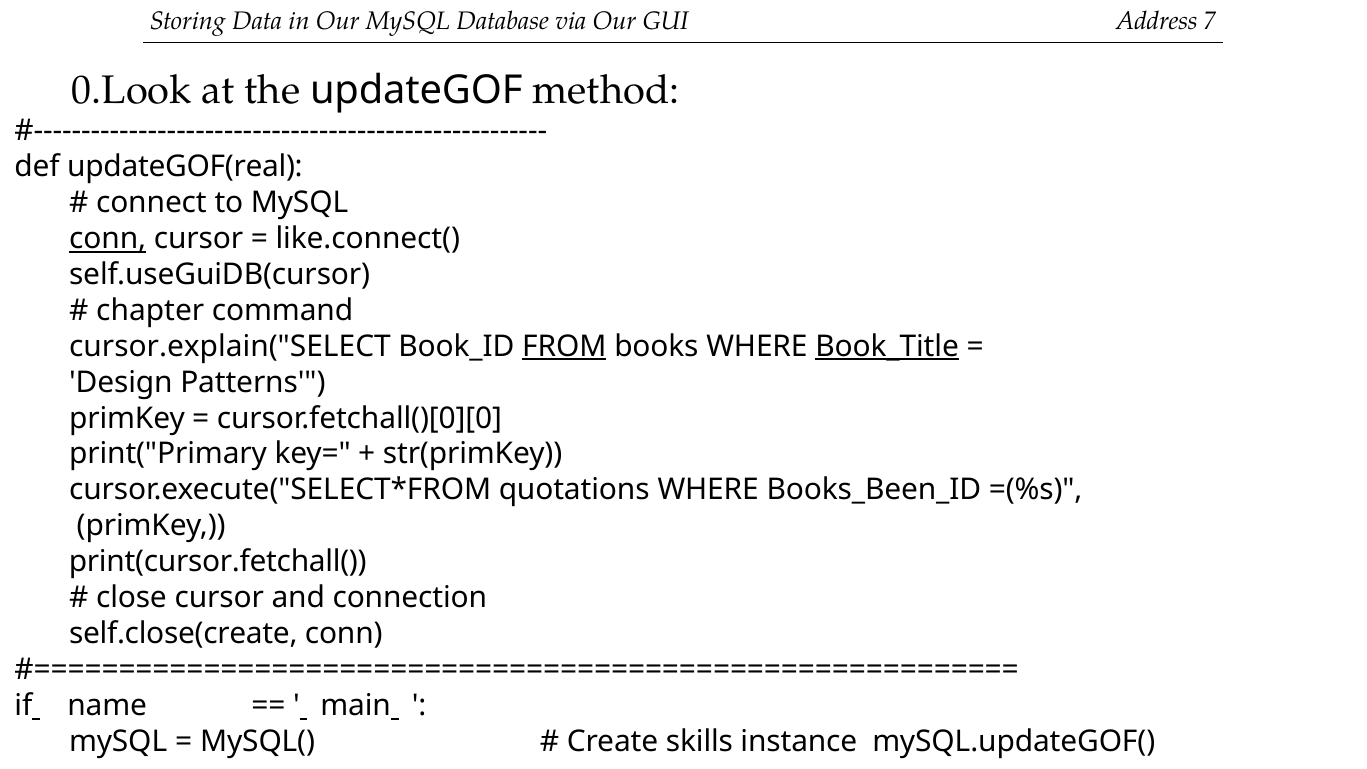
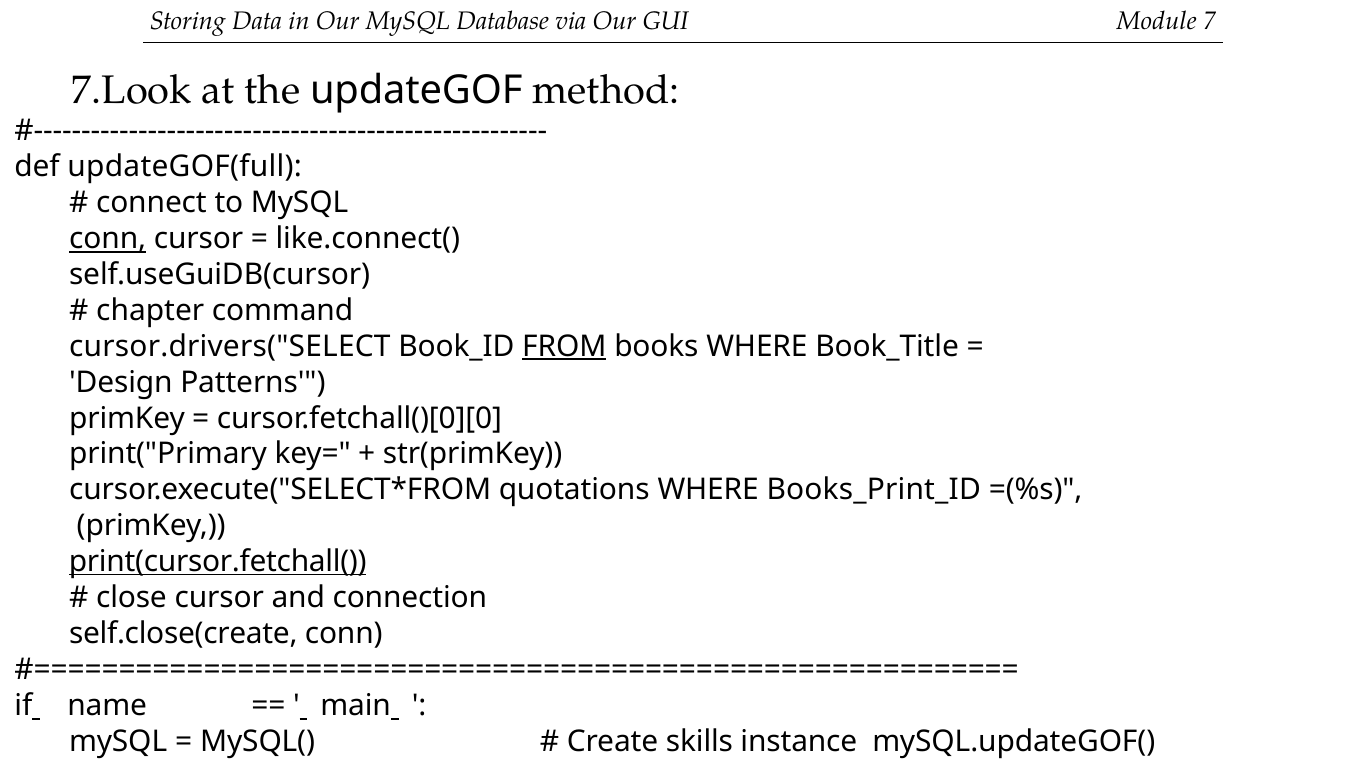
Address: Address -> Module (1157, 22)
0.Look: 0.Look -> 7.Look (132, 90)
updateGOF(real: updateGOF(real -> updateGOF(full (185, 167)
cursor.explain("SELECT: cursor.explain("SELECT -> cursor.drivers("SELECT (230, 346)
Book_Title underline: present -> none (887, 346)
Books_Been_ID: Books_Been_ID -> Books_Print_ID (874, 490)
print(cursor.fetchall( underline: none -> present (218, 562)
